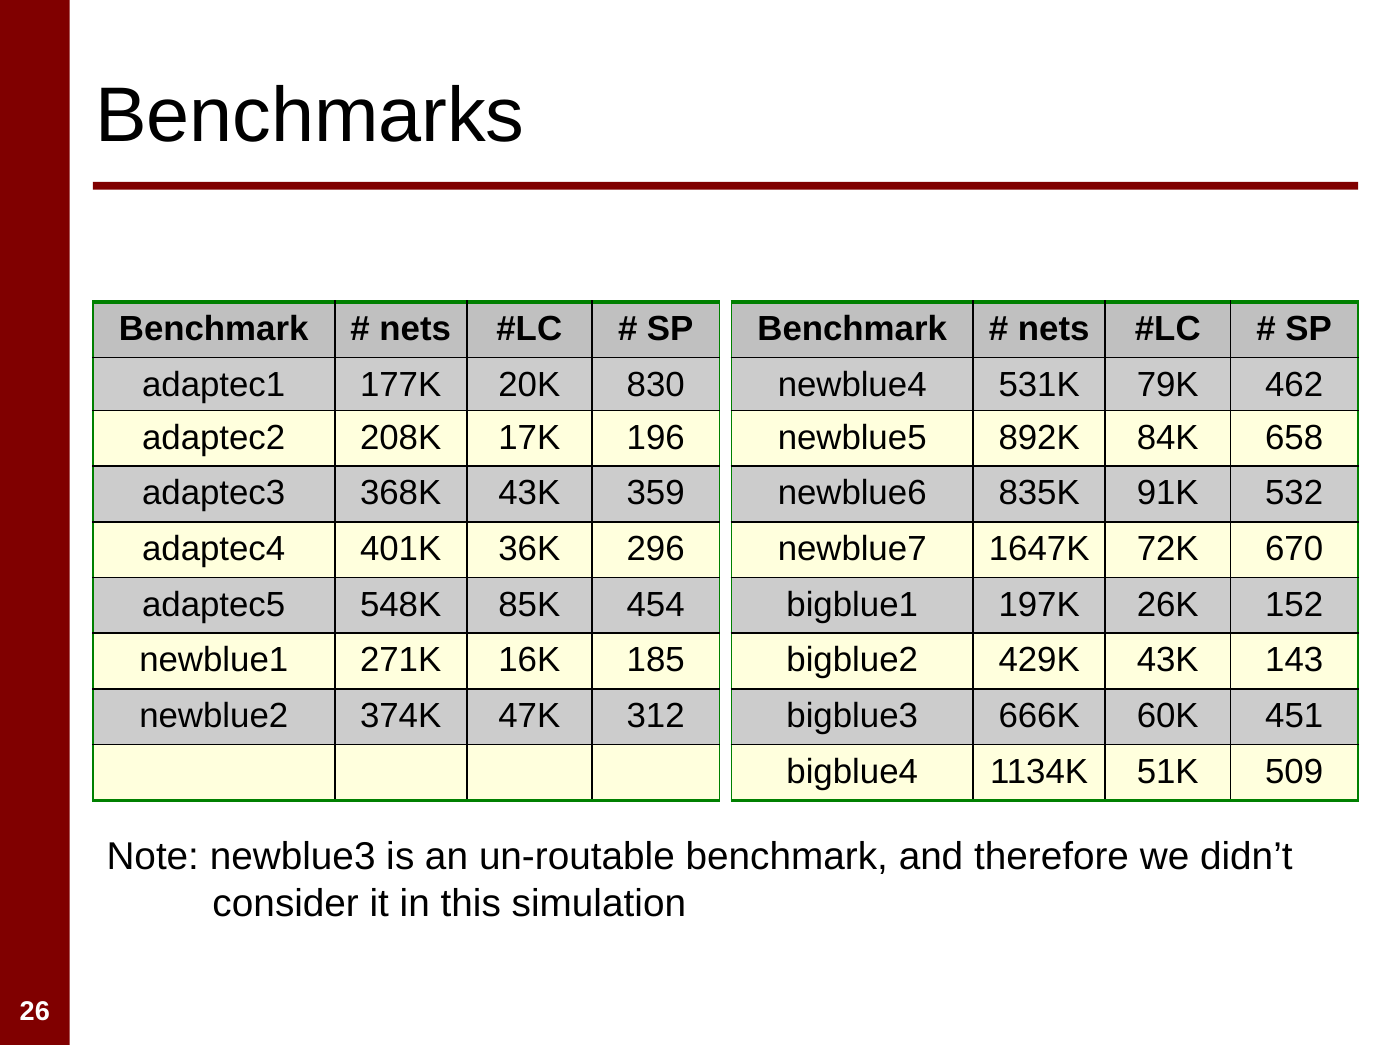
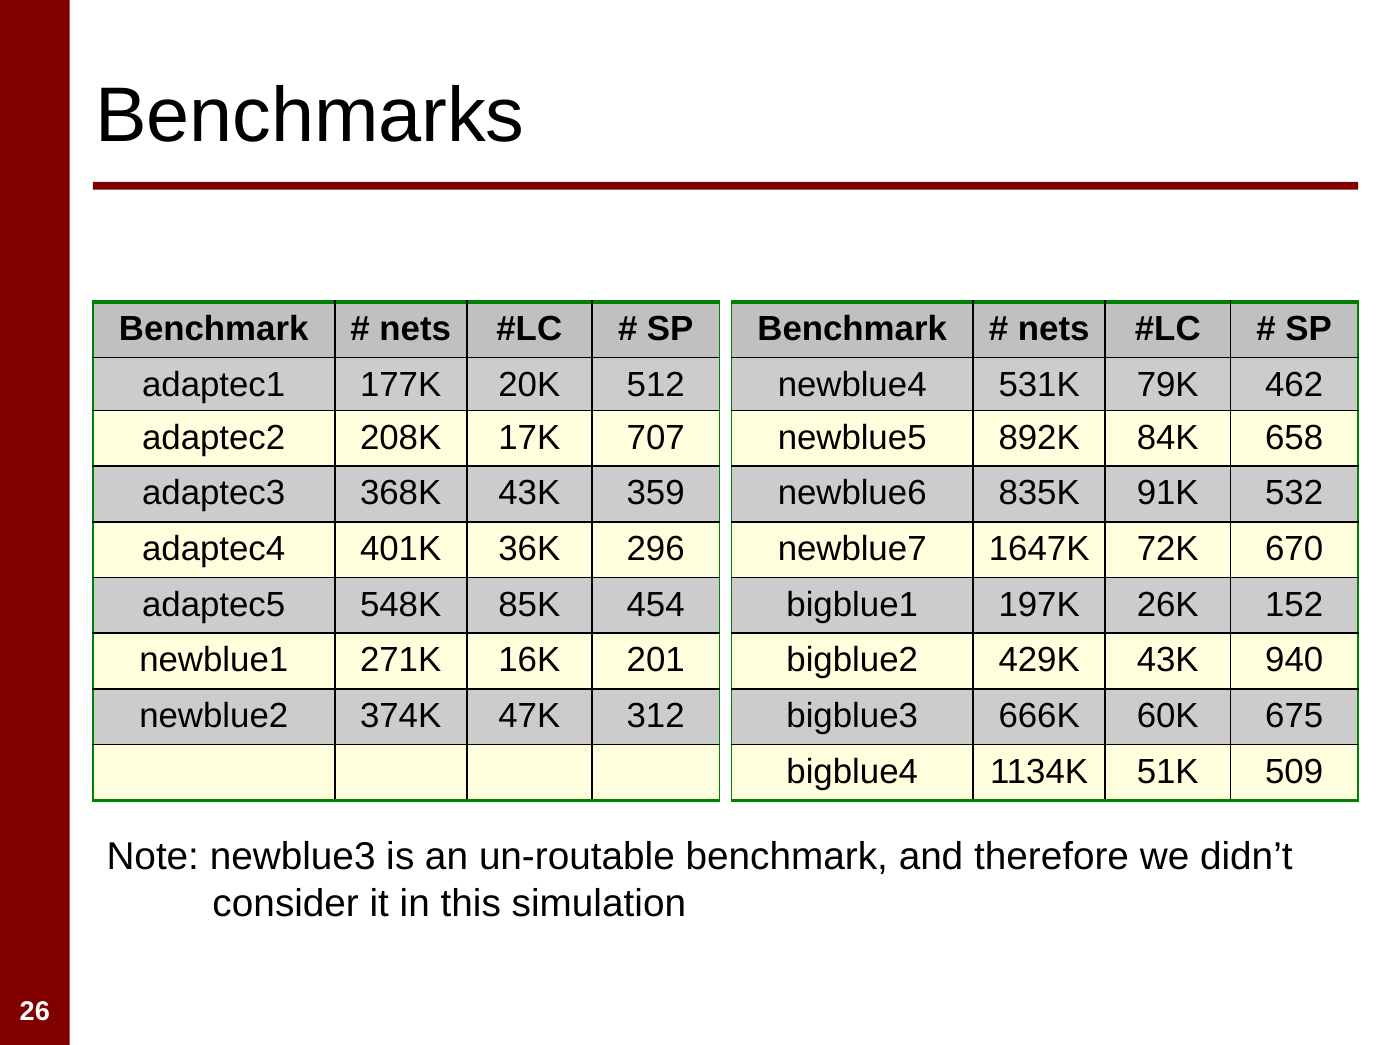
830: 830 -> 512 (656, 384)
196: 196 -> 707 (656, 437)
185: 185 -> 201 (656, 660)
143: 143 -> 940 (1294, 660)
451: 451 -> 675 (1294, 716)
